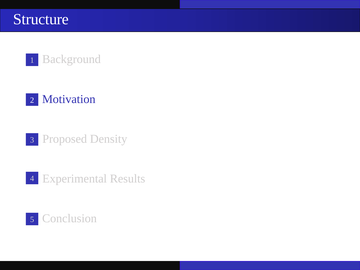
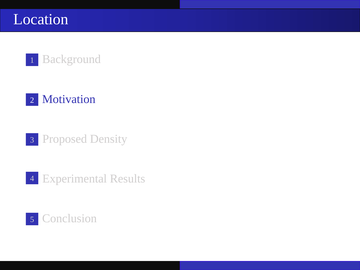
Structure: Structure -> Location (41, 19)
